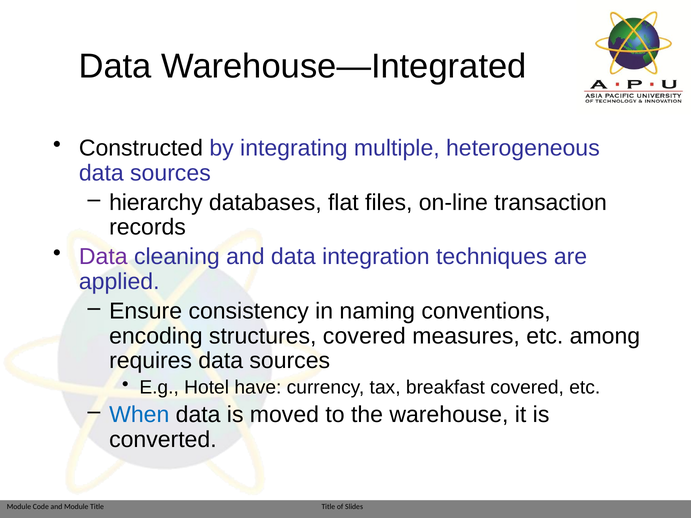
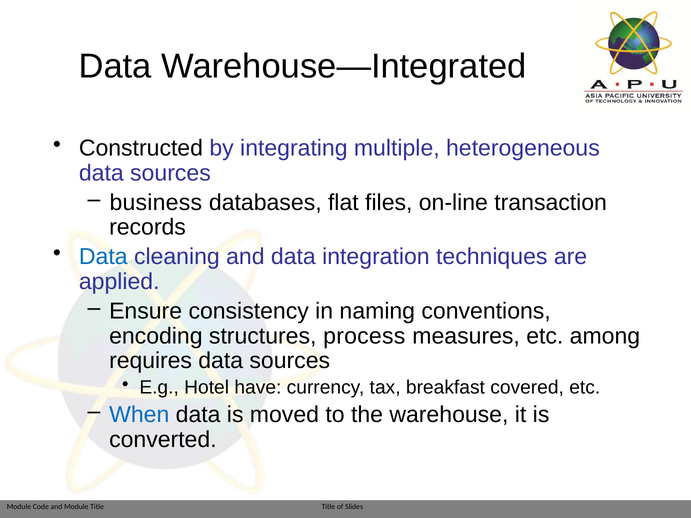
hierarchy: hierarchy -> business (156, 203)
Data colour: purple -> blue (103, 257)
structures covered: covered -> process (364, 336)
